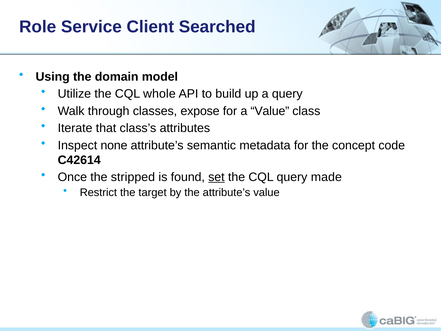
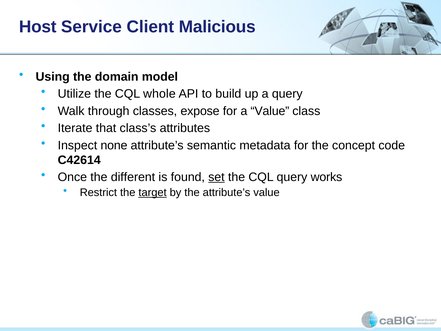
Role: Role -> Host (38, 27)
Searched: Searched -> Malicious (217, 27)
stripped: stripped -> different (133, 177)
made: made -> works (326, 177)
target underline: none -> present (153, 192)
